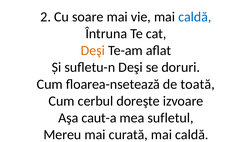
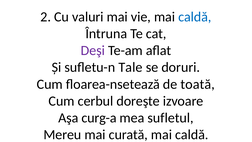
soare: soare -> valuri (88, 17)
Deşi colour: orange -> purple (93, 50)
sufletu-n Deşi: Deşi -> Tale (130, 67)
caut-a: caut-a -> curg-a (99, 118)
